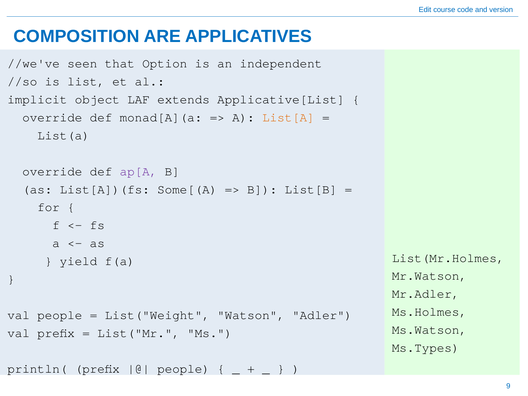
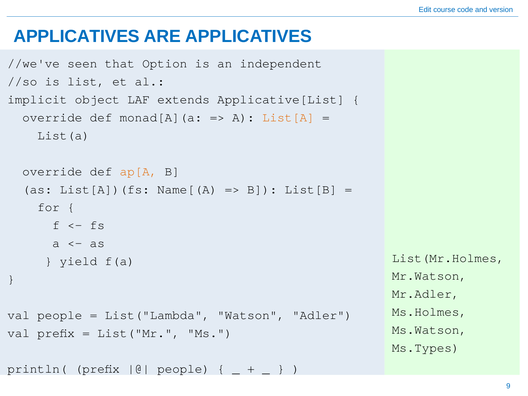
COMPOSITION: COMPOSITION -> APPLICATIVES (77, 36)
ap[A colour: purple -> orange (138, 171)
Some[(A: Some[(A -> Name[(A (187, 189)
List("Weight: List("Weight -> List("Lambda (157, 315)
